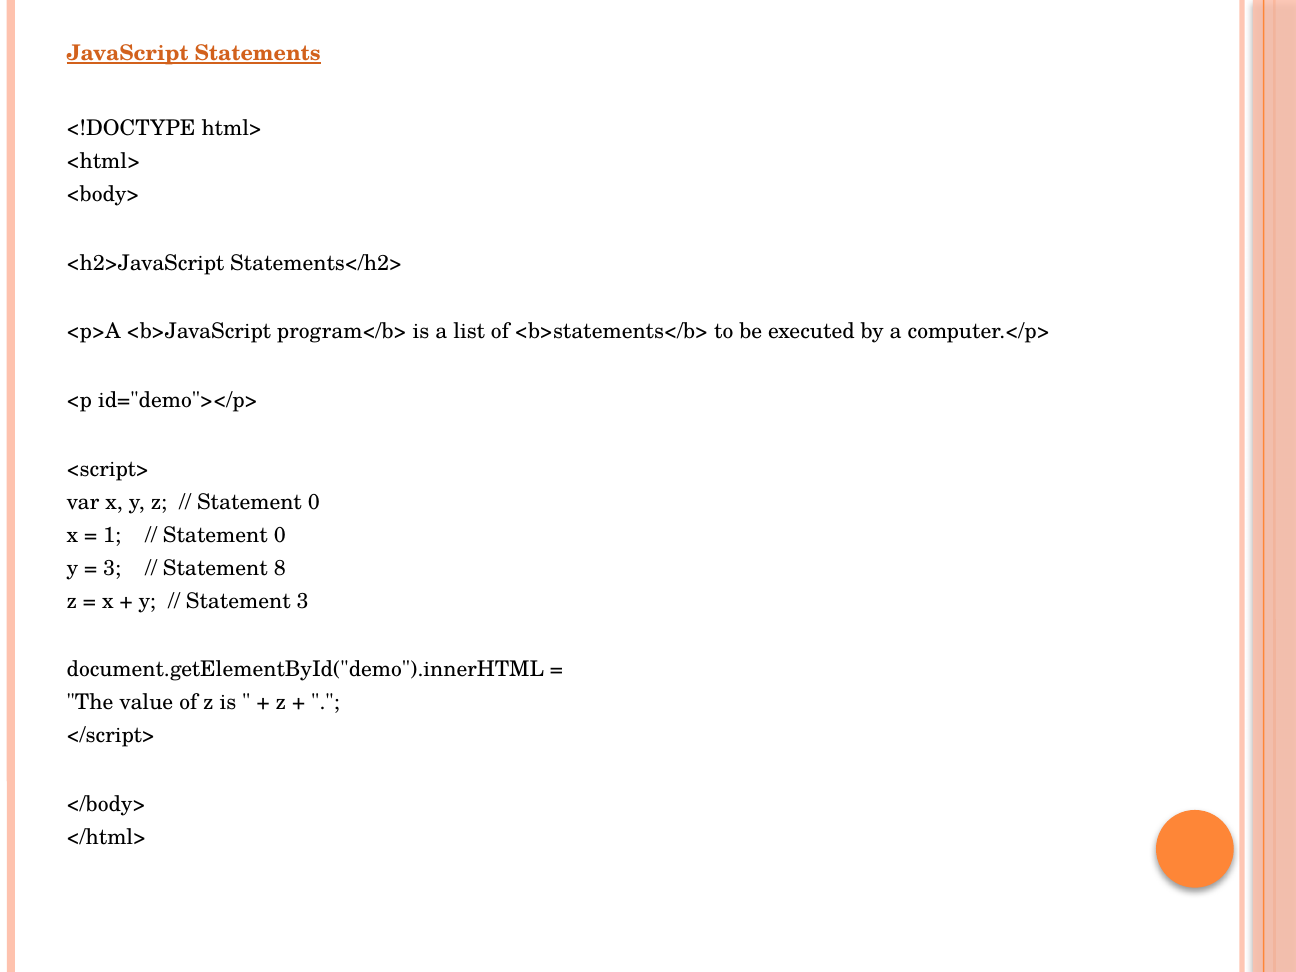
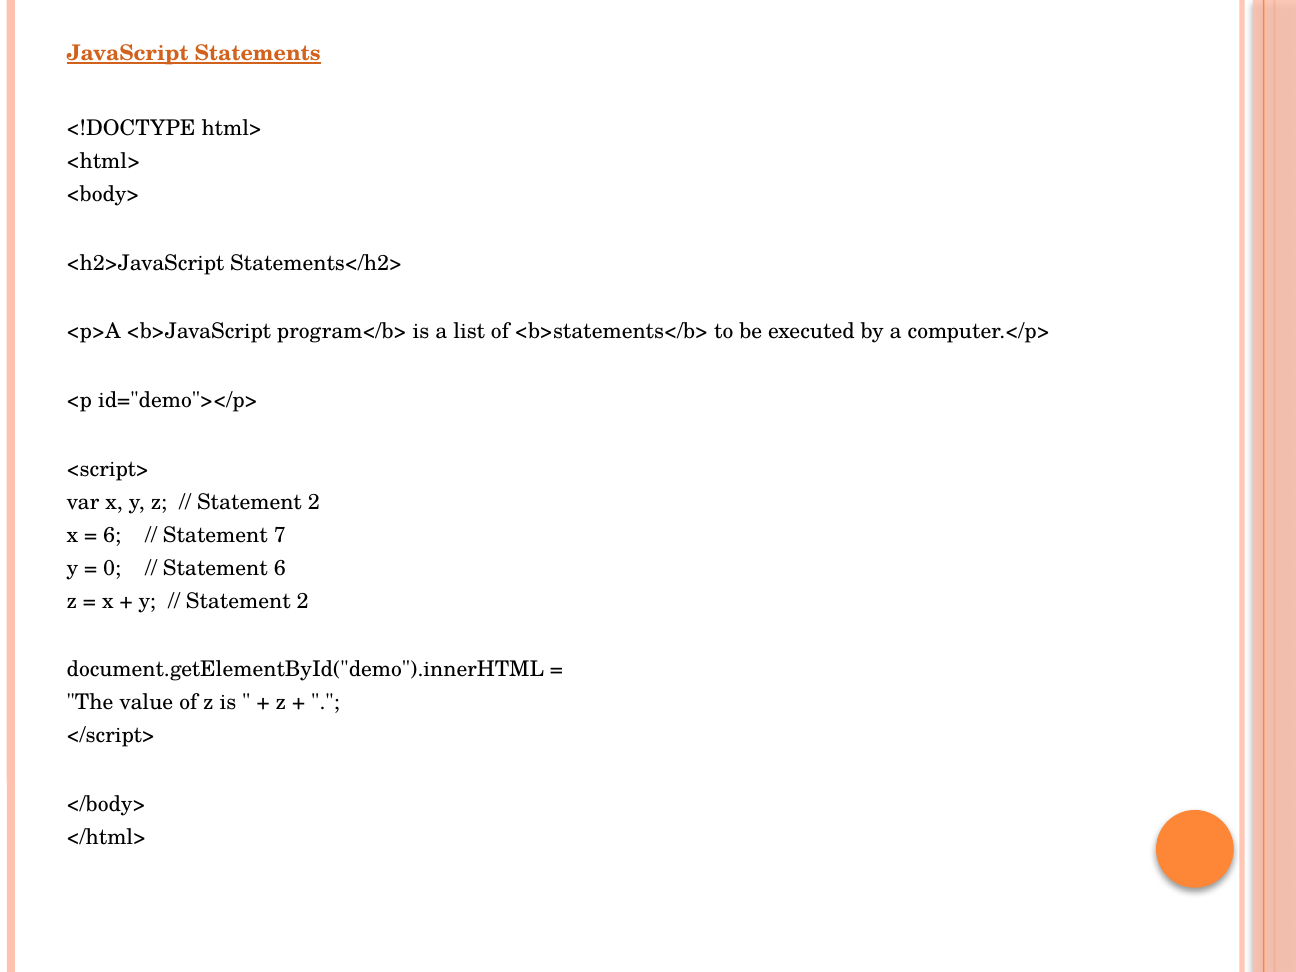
0: 0 -> 2 (314, 502)
1: 1 -> 6 (112, 535)
0: 0 -> 7 (280, 535)
3: 3 -> 0 (112, 568)
Statement 8: 8 -> 6 (280, 568)
3: 3 -> 2 (303, 601)
